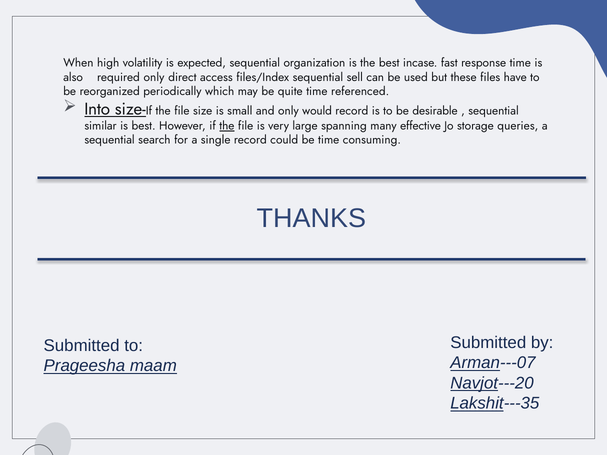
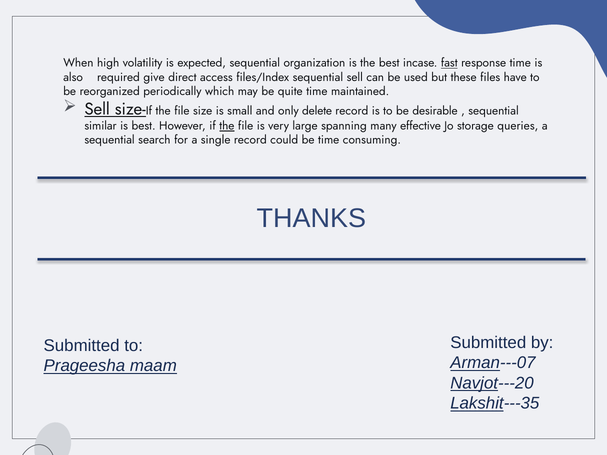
fast underline: none -> present (449, 63)
required only: only -> give (154, 77)
referenced: referenced -> maintained (360, 91)
Into: Into -> Sell (97, 109)
would: would -> delete (317, 111)
